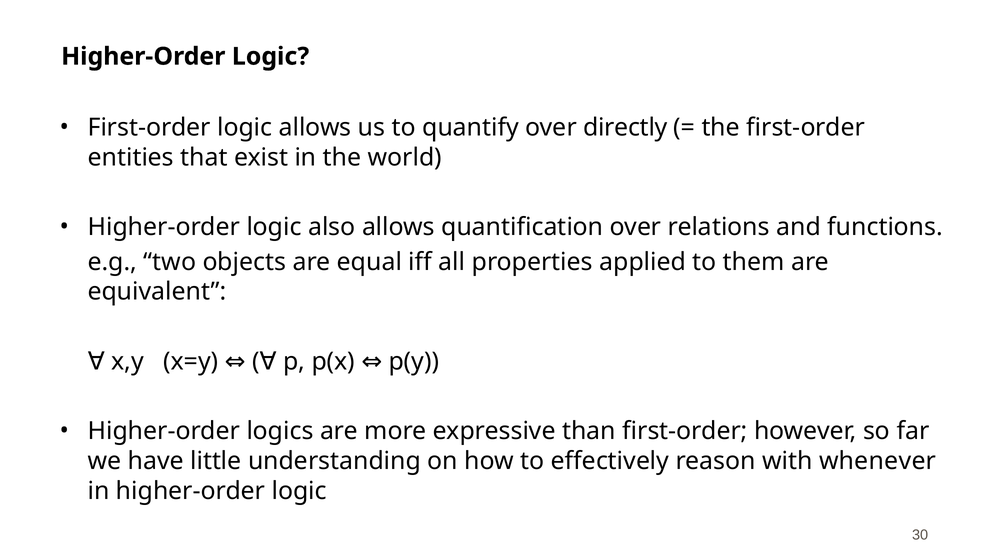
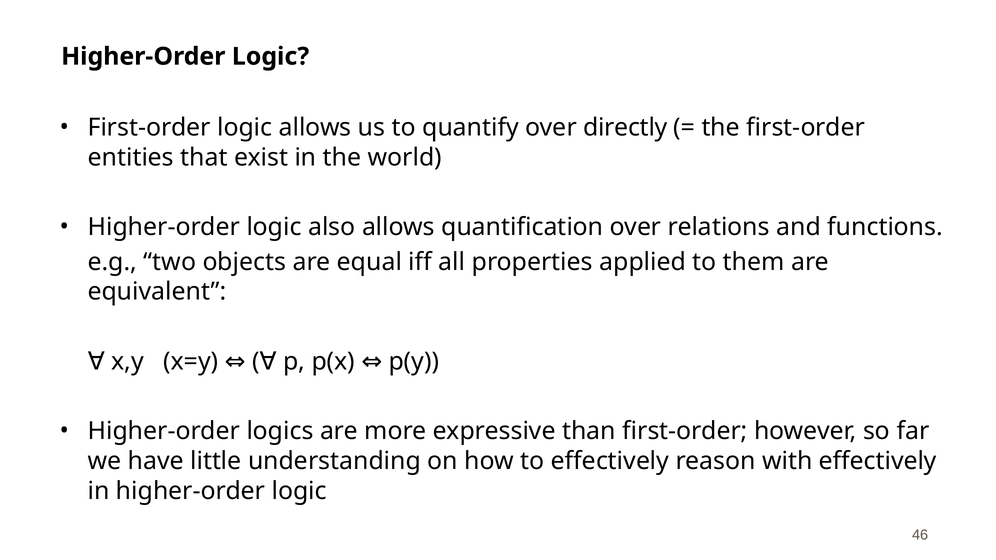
with whenever: whenever -> effectively (878, 461)
30: 30 -> 46 (920, 535)
